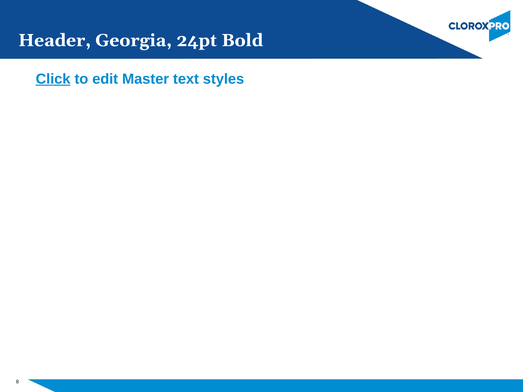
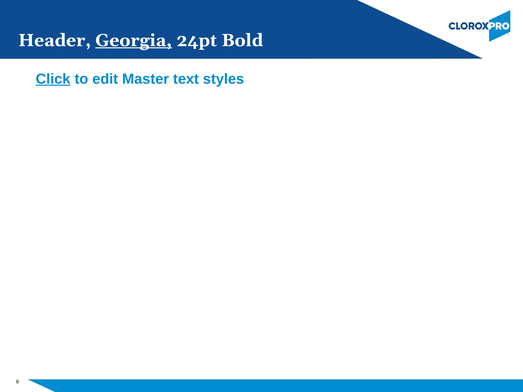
Georgia underline: none -> present (134, 40)
